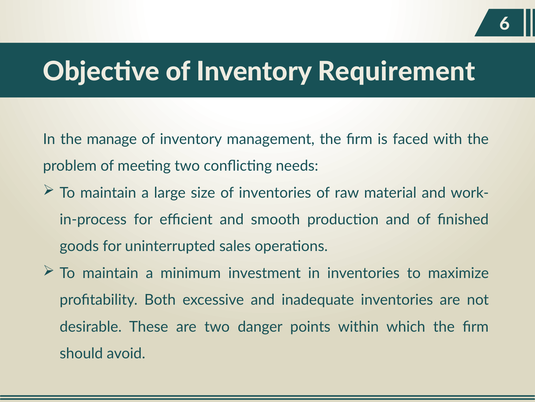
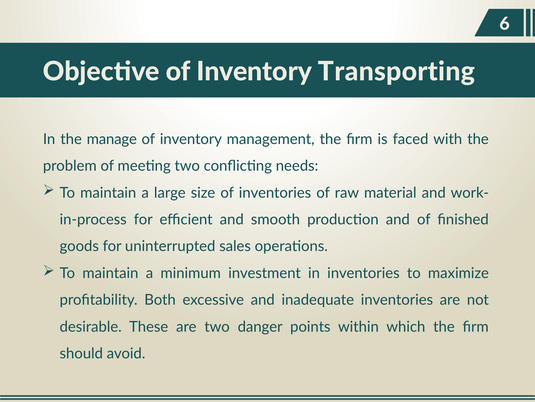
Requirement: Requirement -> Transporting (396, 71)
